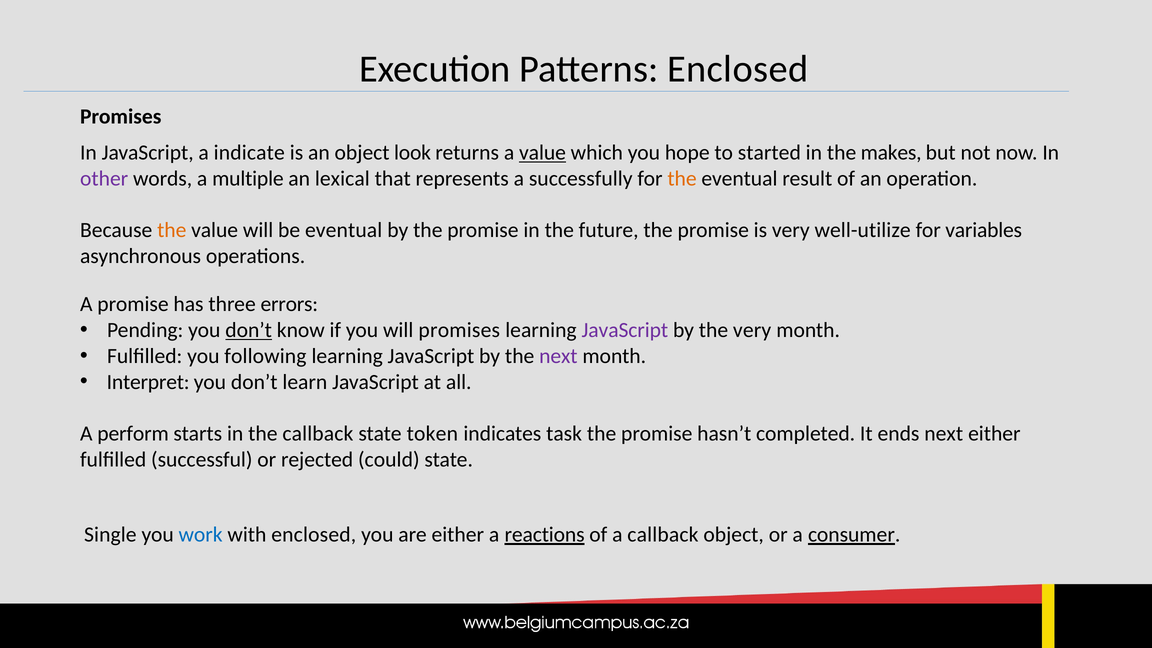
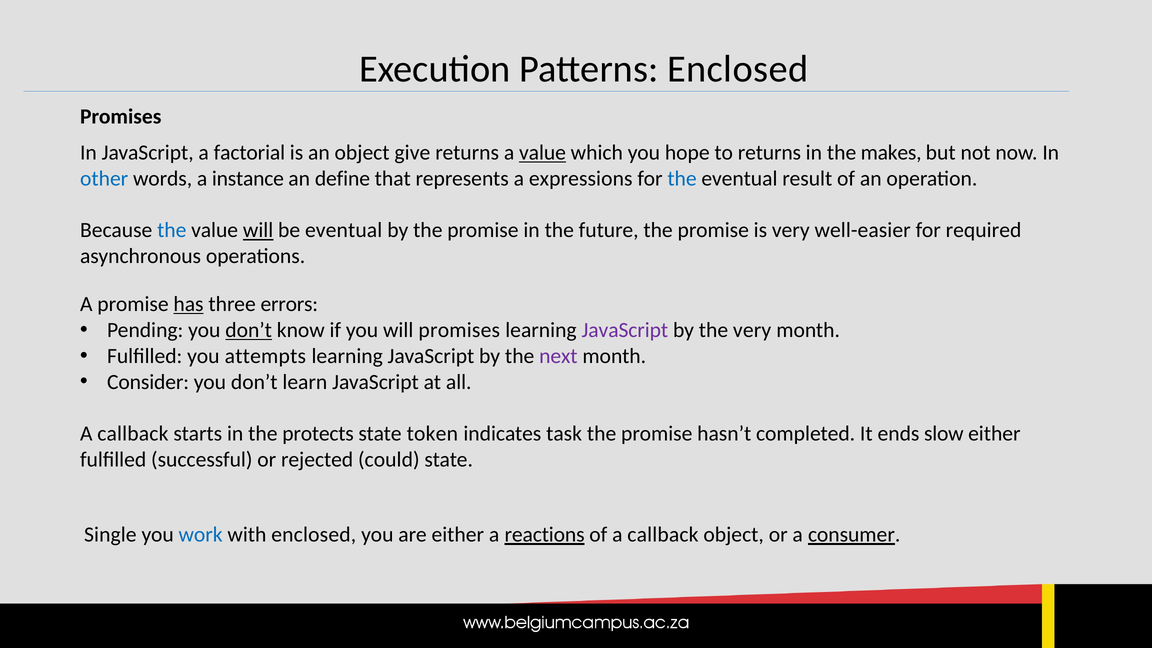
indicate: indicate -> factorial (249, 153)
look: look -> give (412, 153)
to started: started -> returns (769, 153)
other colour: purple -> blue (104, 179)
multiple: multiple -> instance (248, 179)
lexical: lexical -> define (342, 179)
successfully: successfully -> expressions (581, 179)
the colour: orange -> blue (682, 179)
the colour: orange -> blue (172, 230)
will underline: none -> present (258, 230)
well-utilize: well-utilize -> well-easier (863, 230)
variables: variables -> required (984, 230)
has underline: none -> present (188, 304)
following: following -> attempts (265, 356)
Interpret: Interpret -> Consider (148, 382)
perform: perform -> callback (133, 434)
the callback: callback -> protects (318, 434)
ends next: next -> slow (944, 434)
